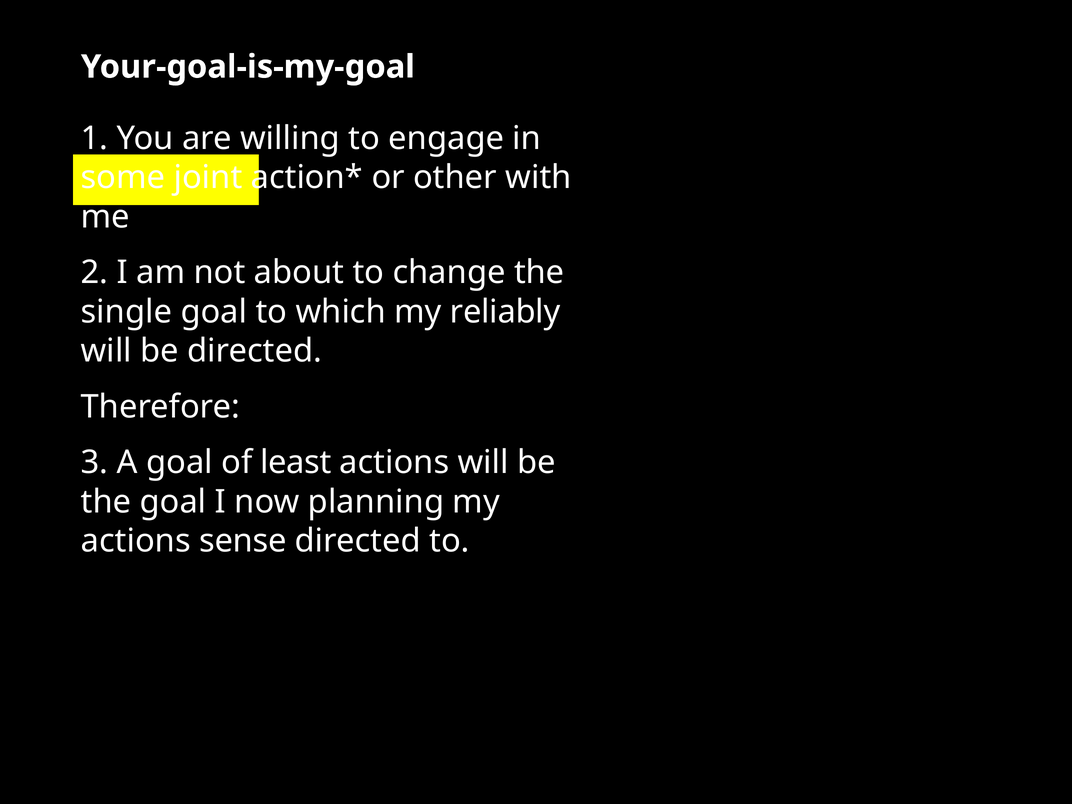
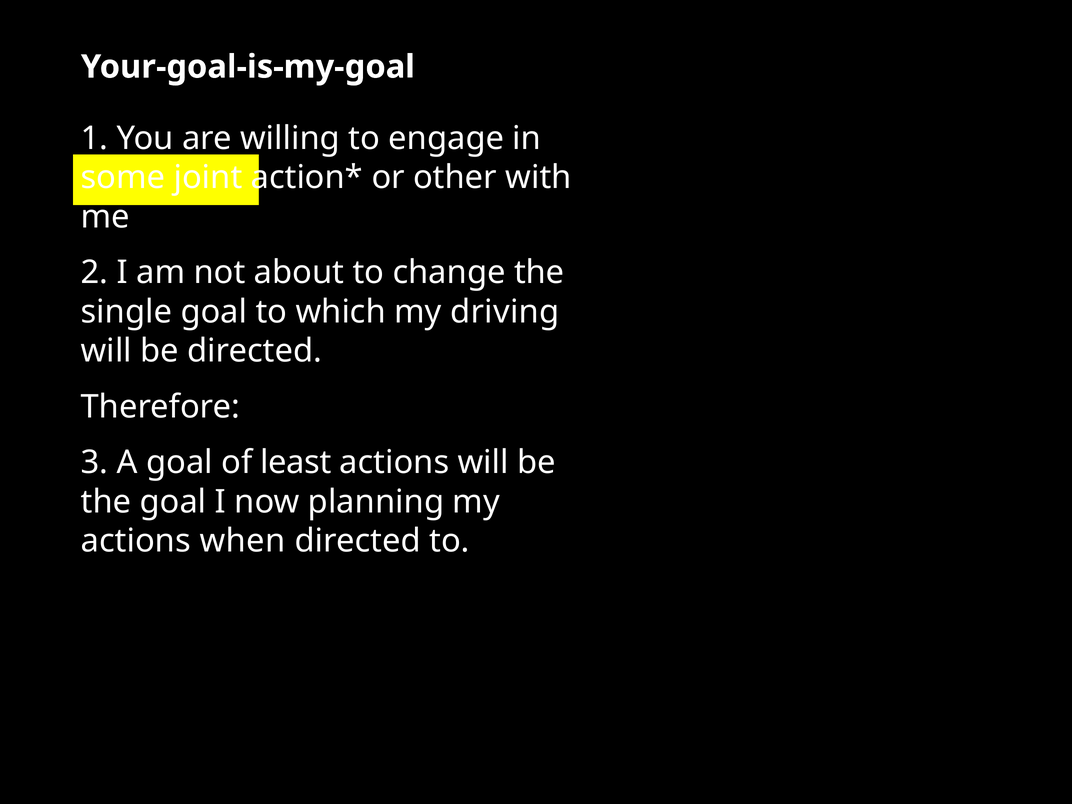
reliably: reliably -> driving (505, 312)
sense: sense -> when (243, 541)
